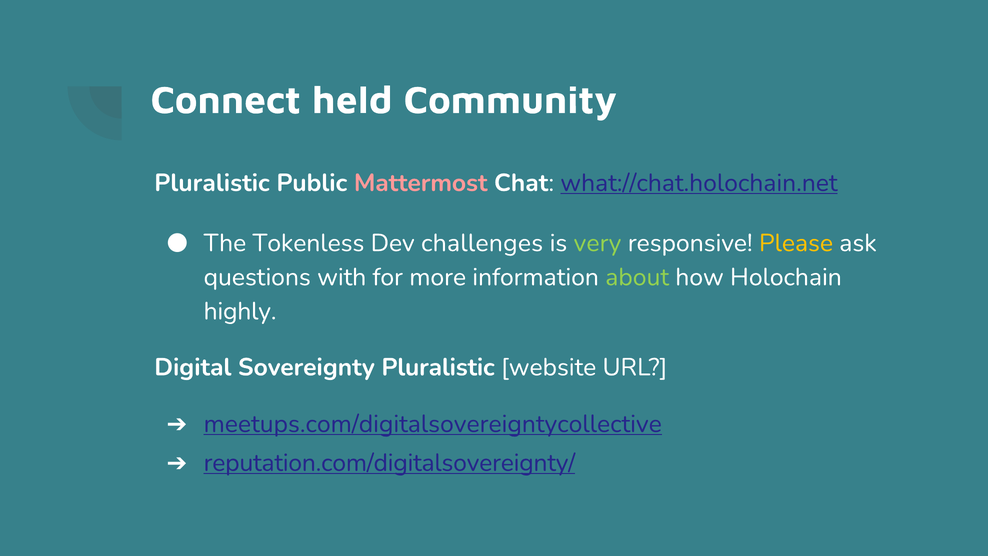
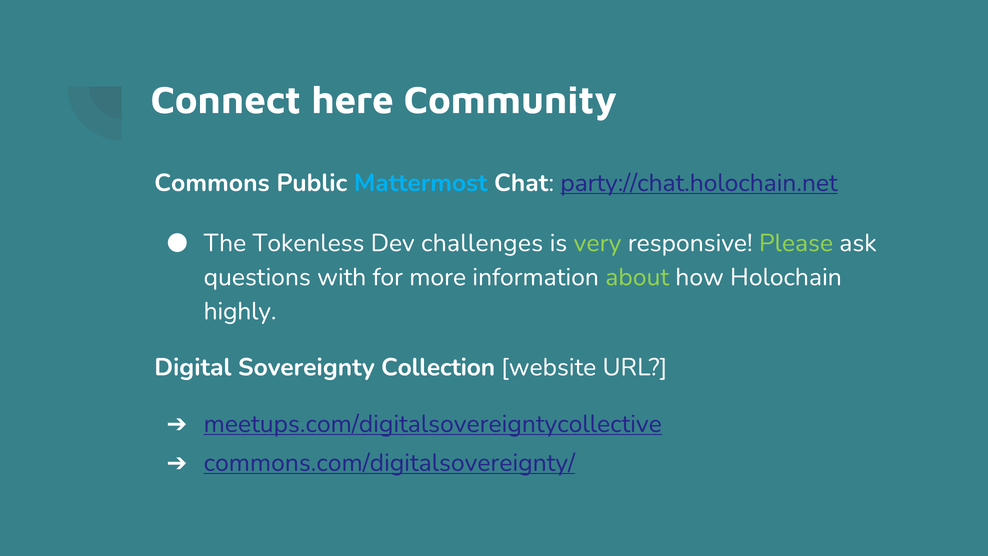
held: held -> here (353, 100)
Pluralistic: Pluralistic -> Commons (212, 183)
Mattermost colour: pink -> light blue (421, 183)
what://chat.holochain.net: what://chat.holochain.net -> party://chat.holochain.net (699, 183)
Please colour: yellow -> light green (796, 243)
Sovereignty Pluralistic: Pluralistic -> Collection (438, 367)
reputation.com/digitalsovereignty/: reputation.com/digitalsovereignty/ -> commons.com/digitalsovereignty/ (389, 463)
